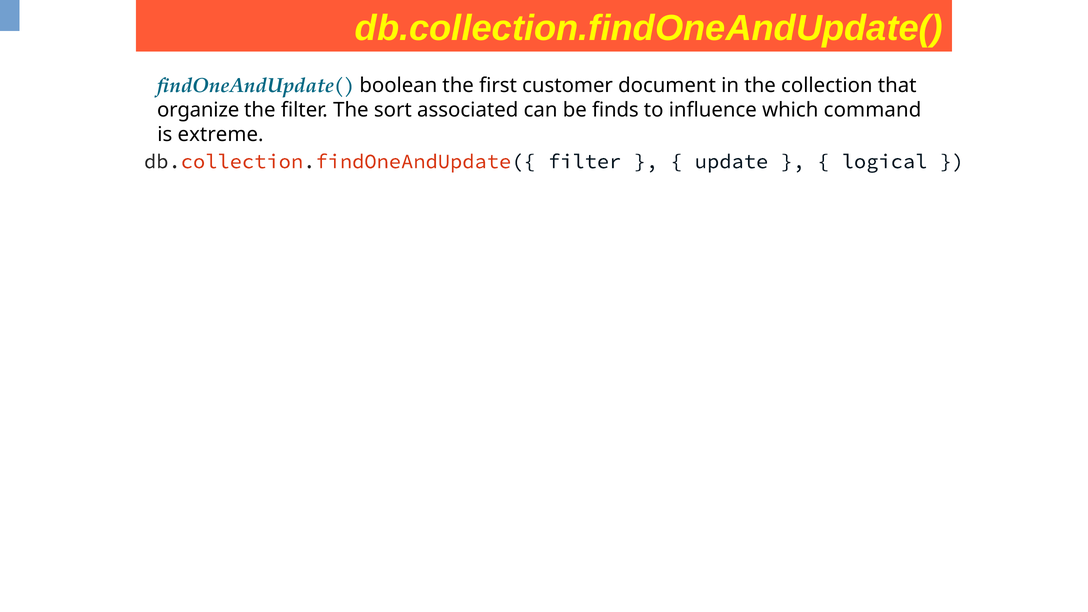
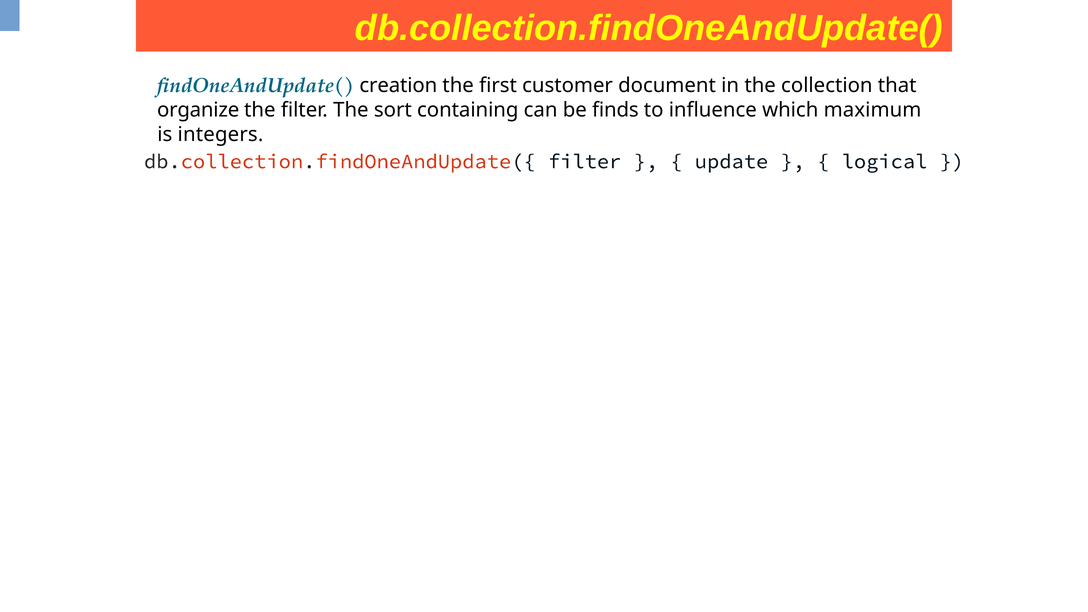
boolean: boolean -> creation (398, 86)
associated: associated -> containing (468, 110)
command: command -> maximum (873, 110)
extreme: extreme -> integers (220, 135)
